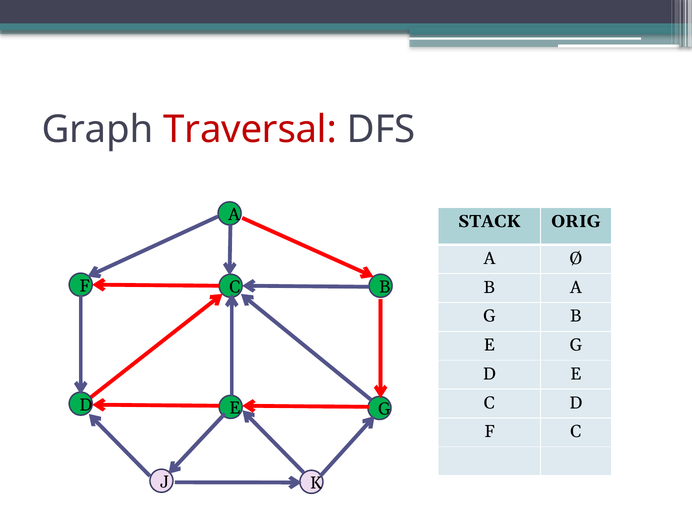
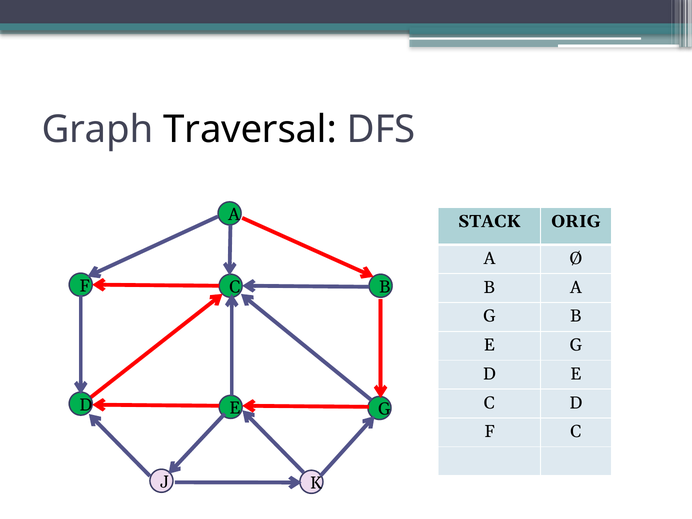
Traversal colour: red -> black (250, 130)
